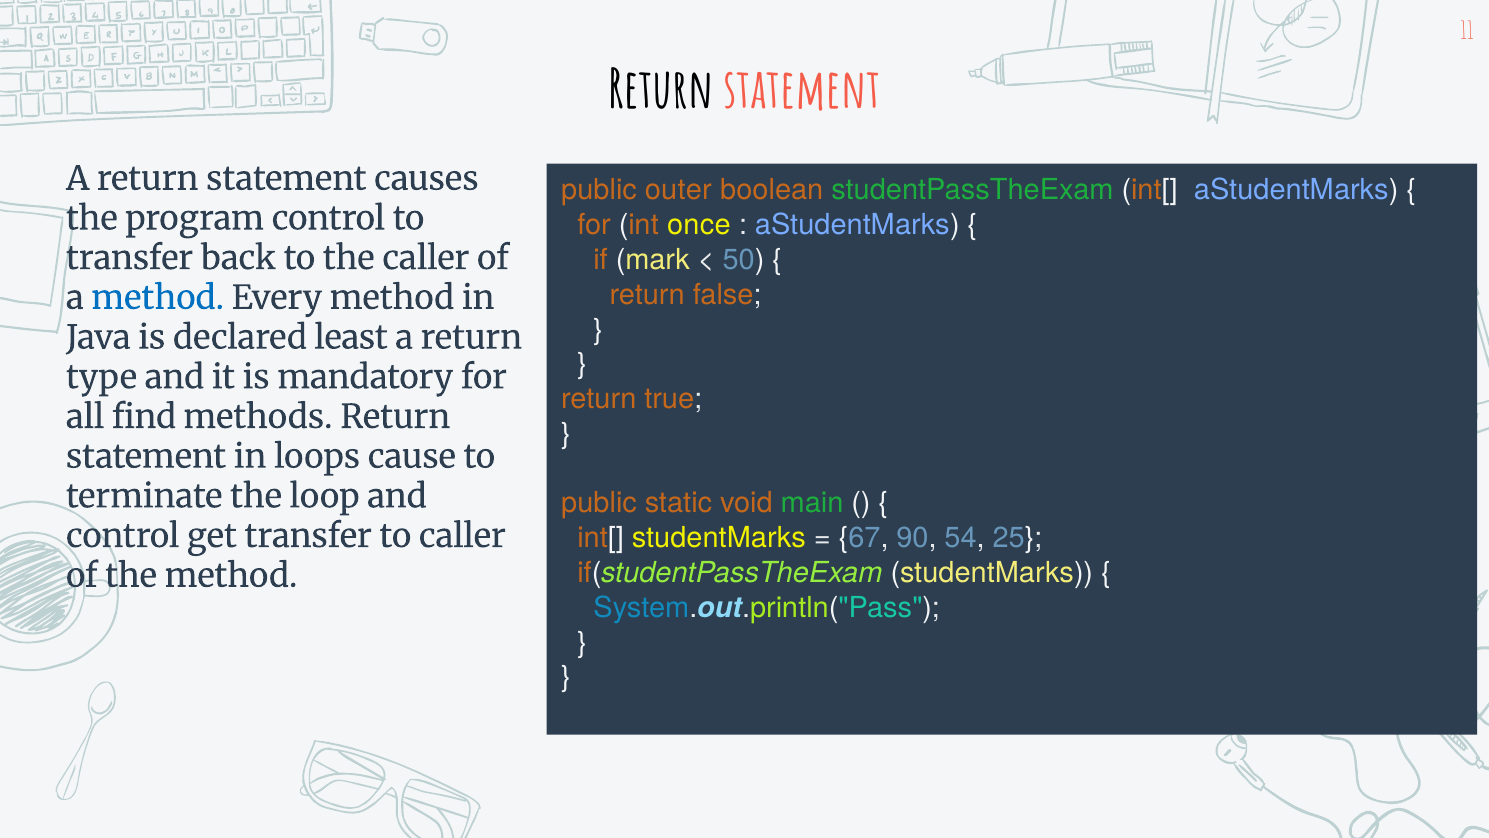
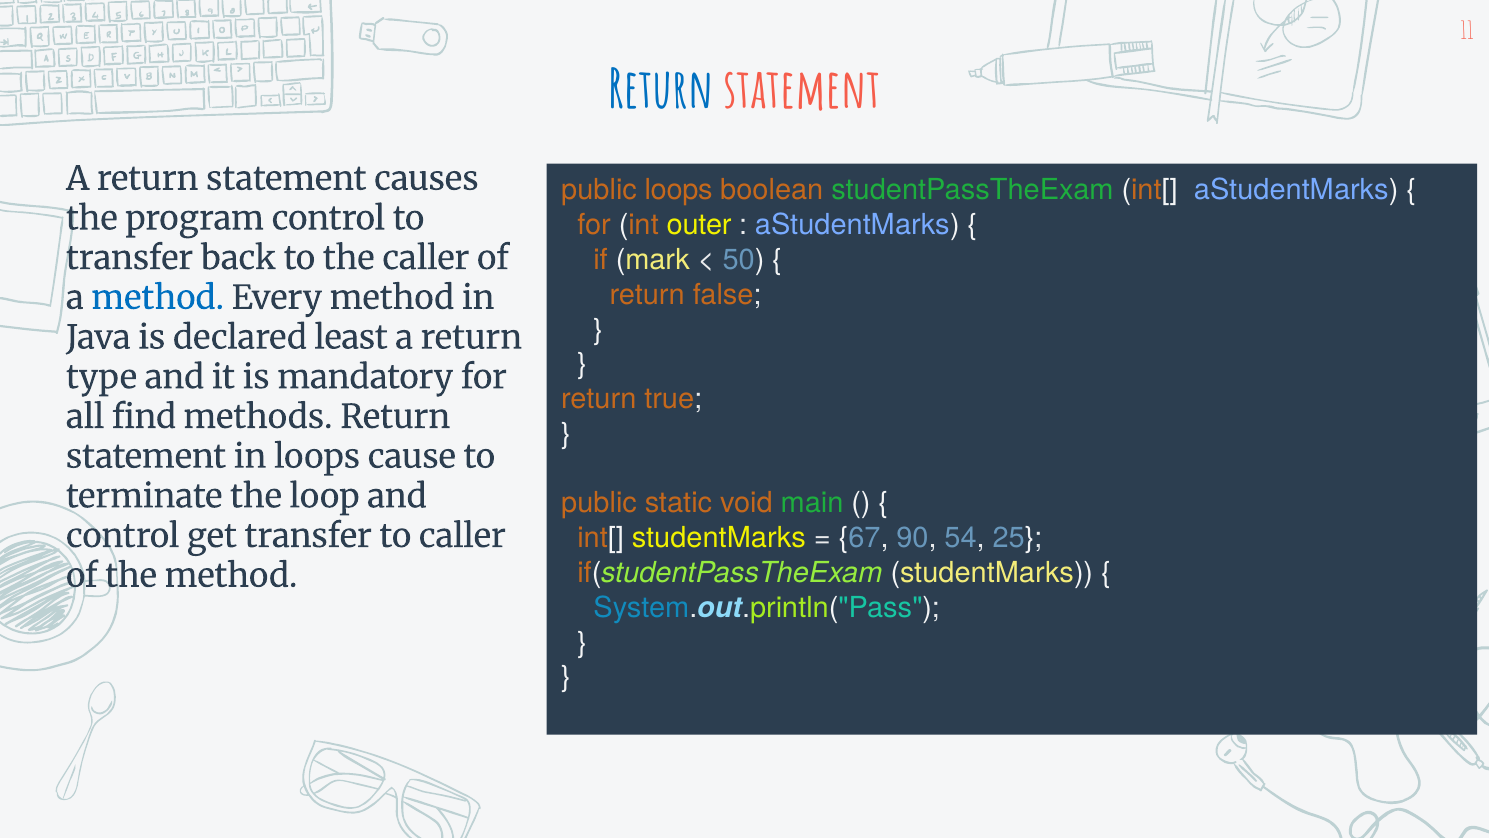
Return colour: black -> blue (661, 91)
public outer: outer -> loops (679, 190)
once: once -> outer (699, 225)
